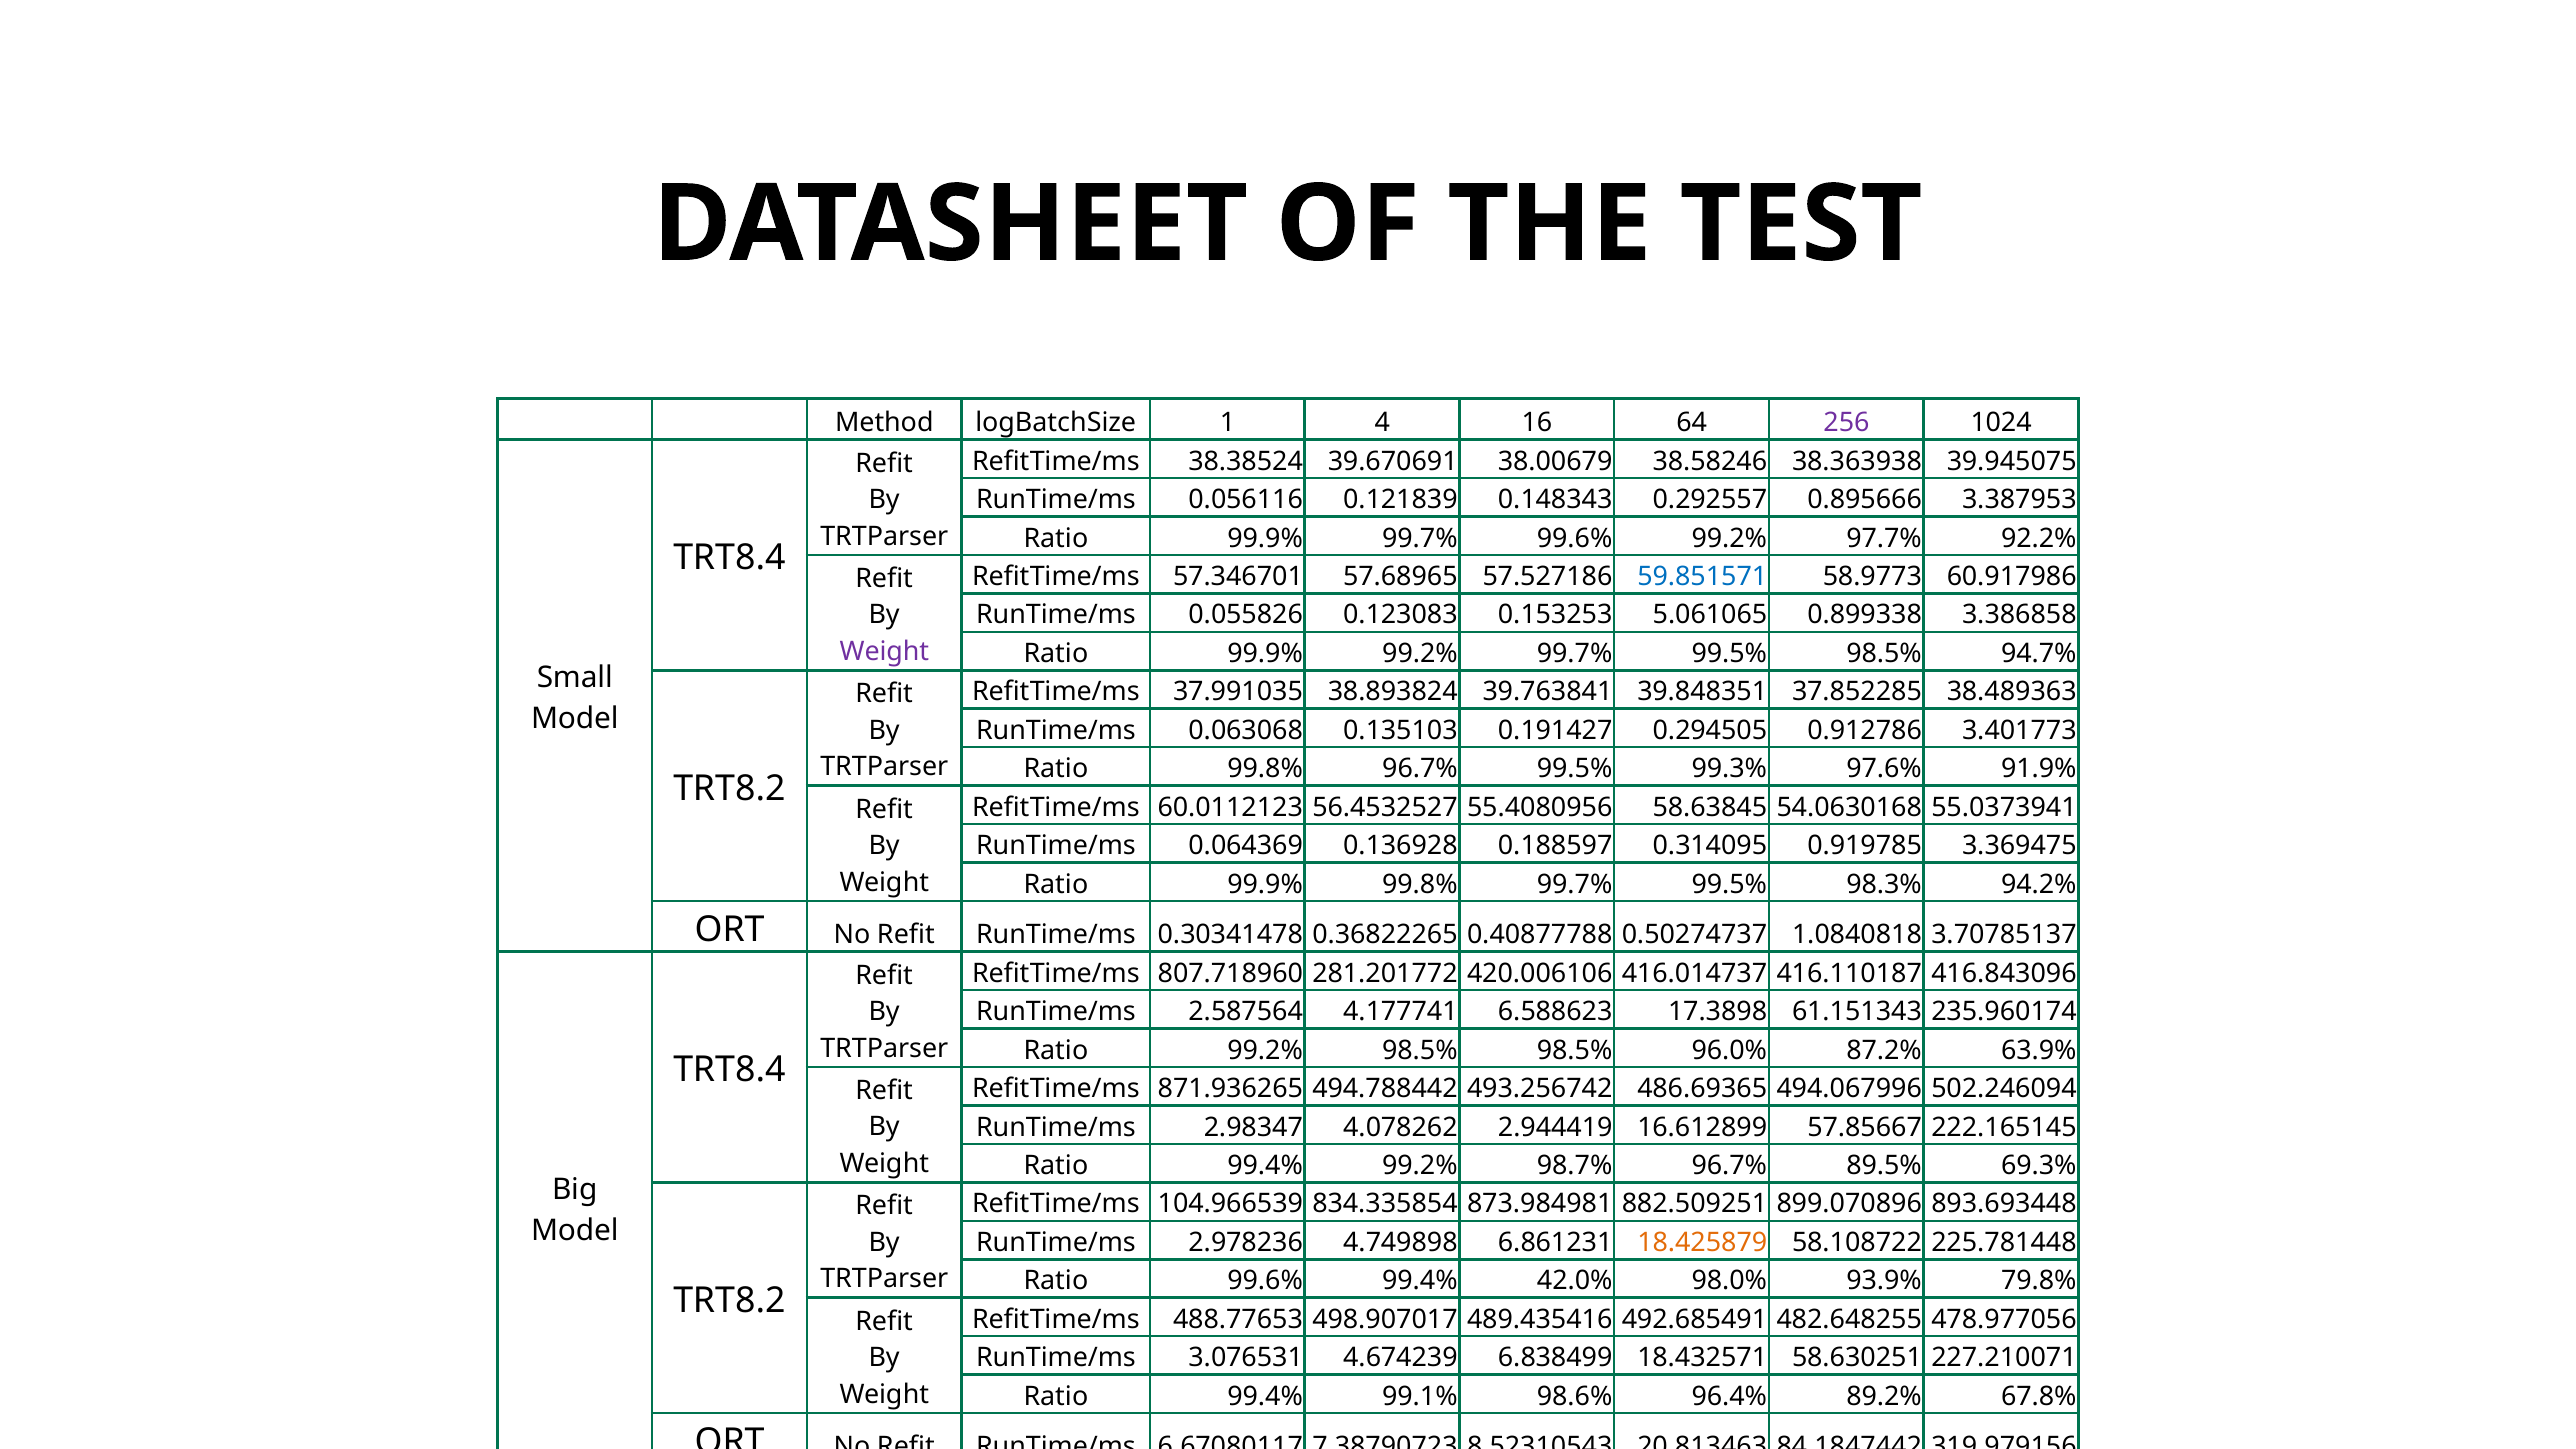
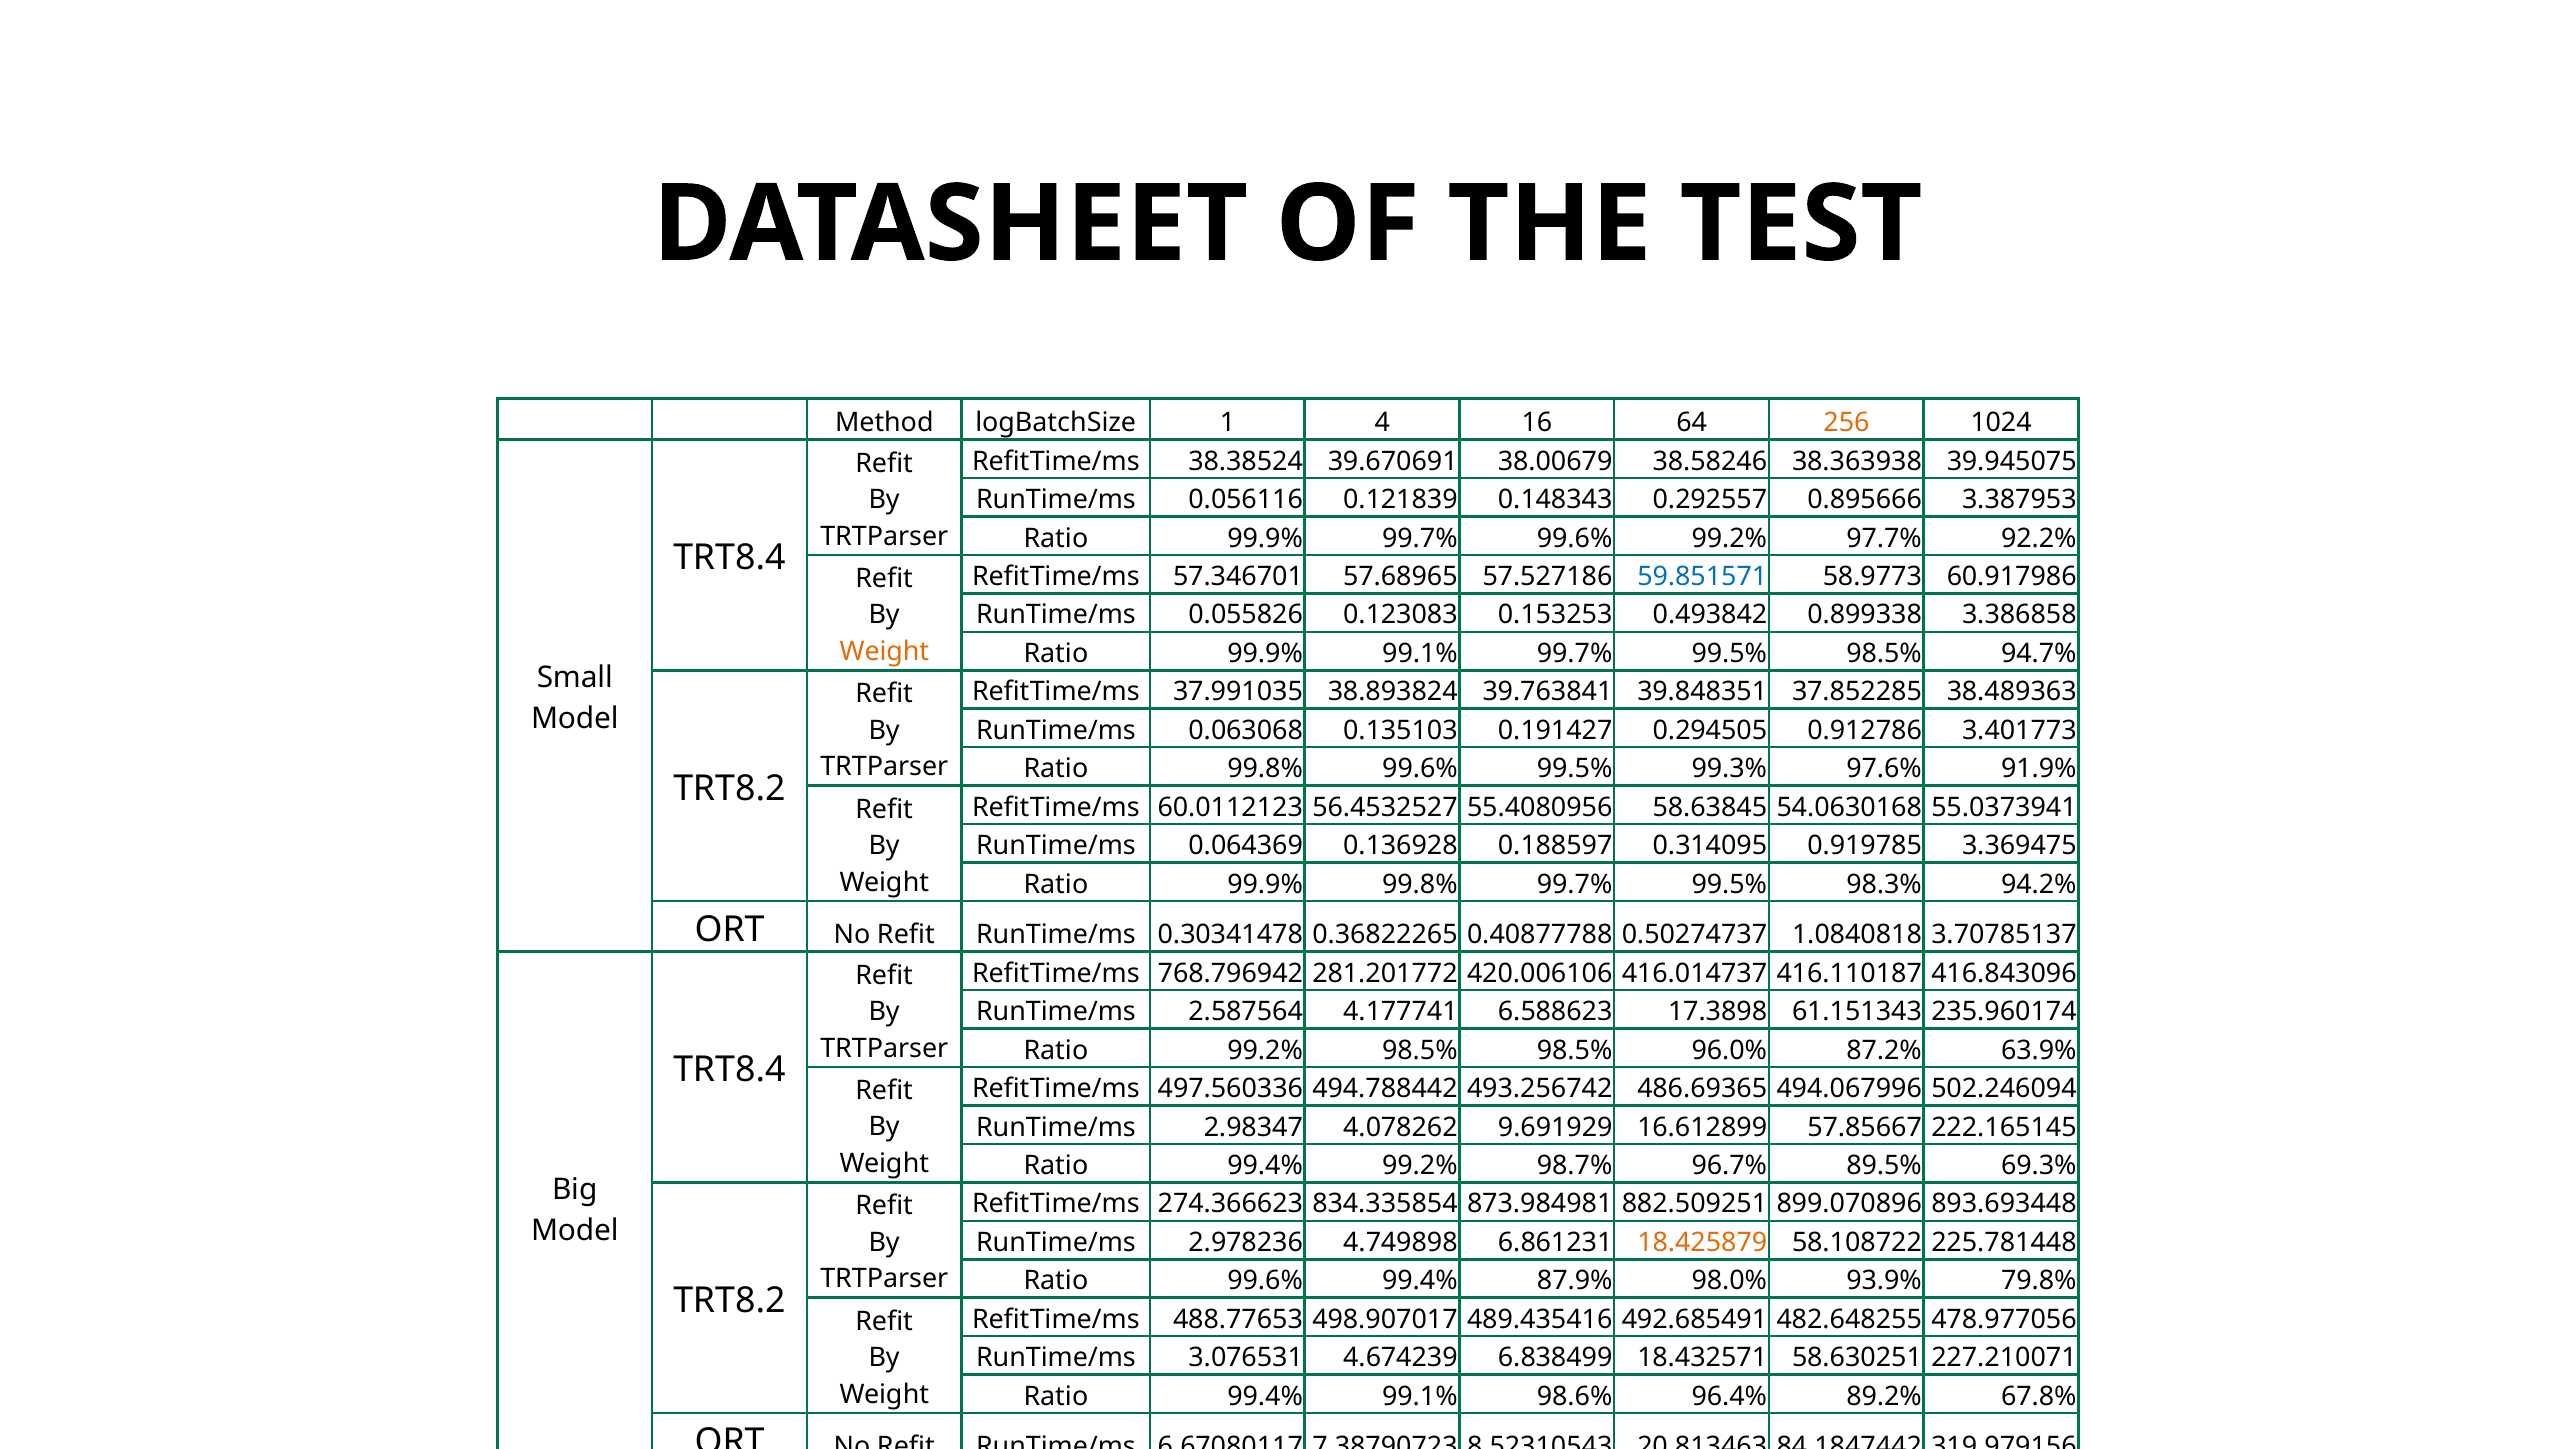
256 colour: purple -> orange (1846, 423)
5.061065: 5.061065 -> 0.493842 (1710, 615)
Weight colour: purple -> orange (884, 652)
99.9% 99.2%: 99.2% -> 99.1% (1420, 654)
99.8% 96.7%: 96.7% -> 99.6% (1420, 769)
807.718960: 807.718960 -> 768.796942 (1230, 973)
871.936265: 871.936265 -> 497.560336 (1230, 1089)
2.944419: 2.944419 -> 9.691929 (1555, 1127)
104.966539: 104.966539 -> 274.366623 (1230, 1204)
42.0%: 42.0% -> 87.9% (1575, 1281)
